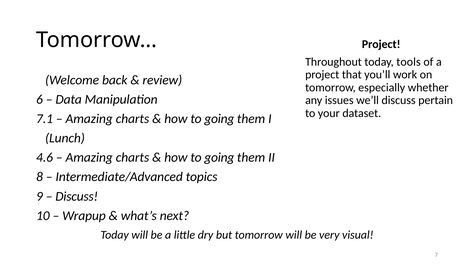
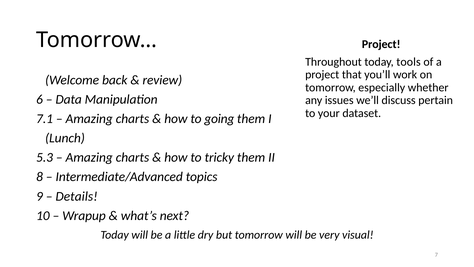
4.6: 4.6 -> 5.3 (45, 157)
going: going -> tricky (219, 157)
Discuss: Discuss -> Details (77, 196)
